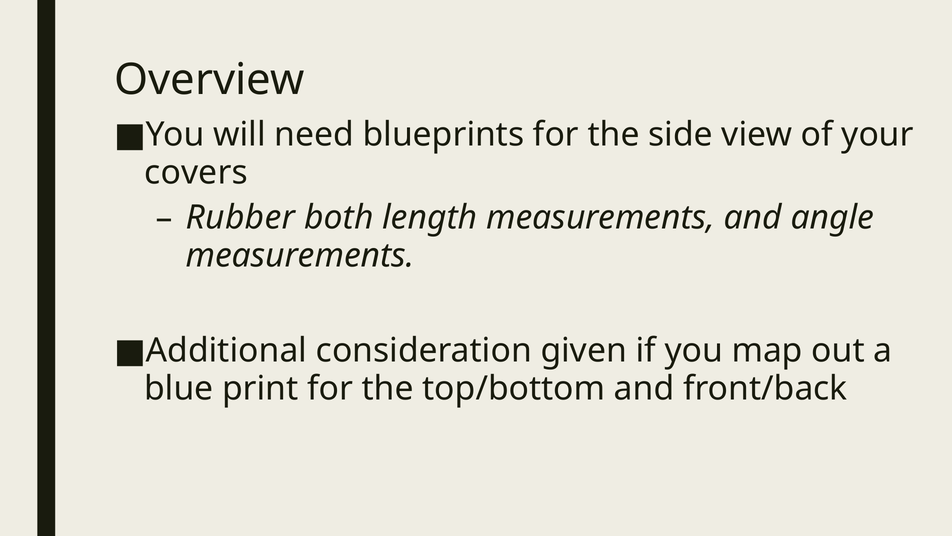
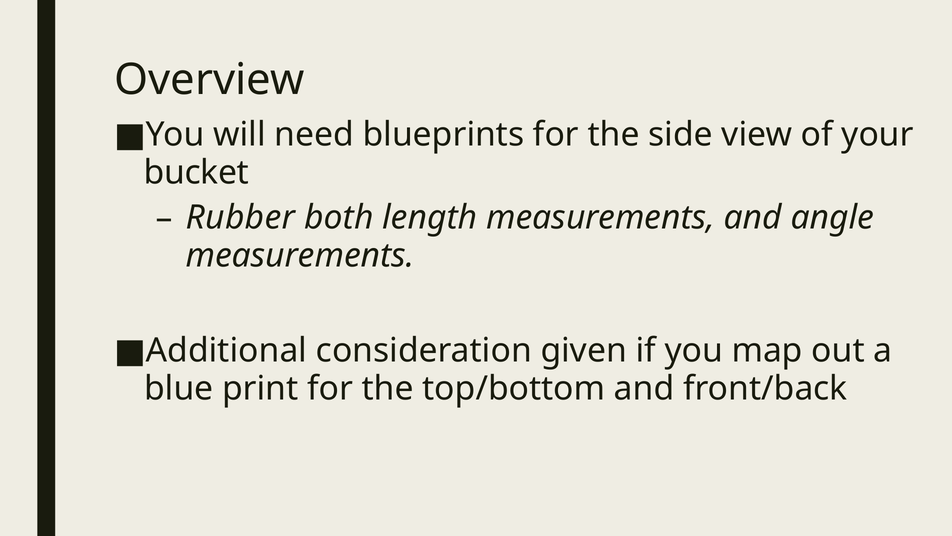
covers: covers -> bucket (196, 172)
